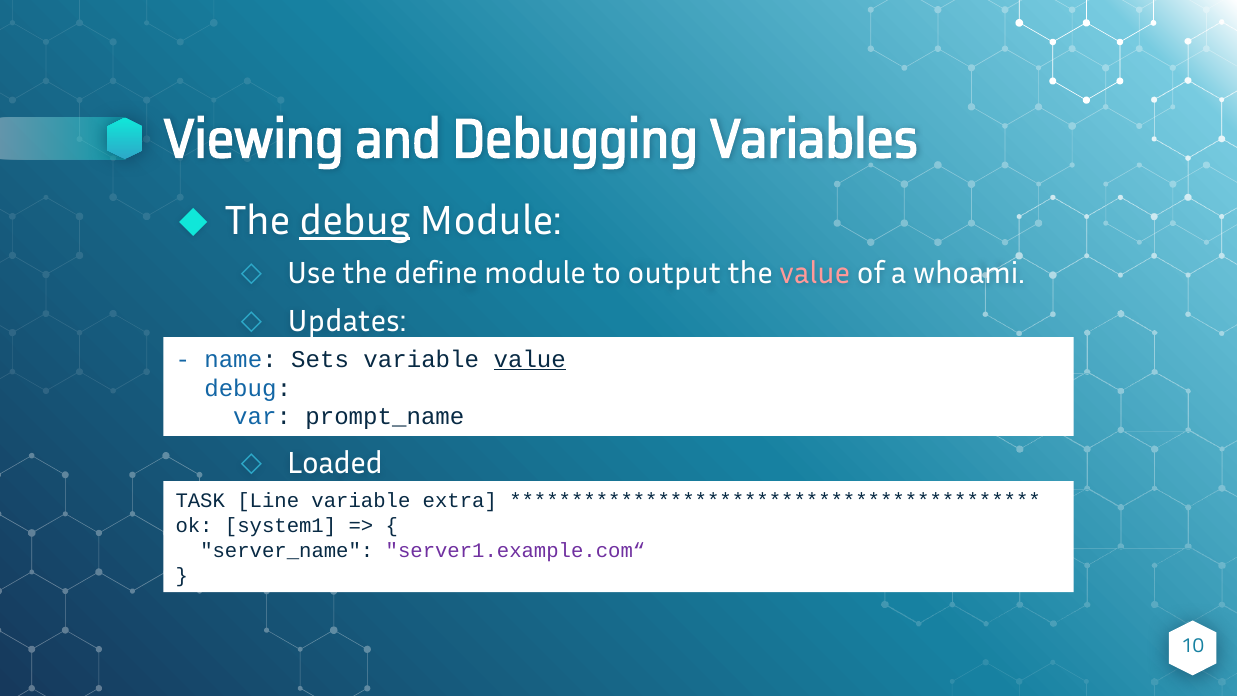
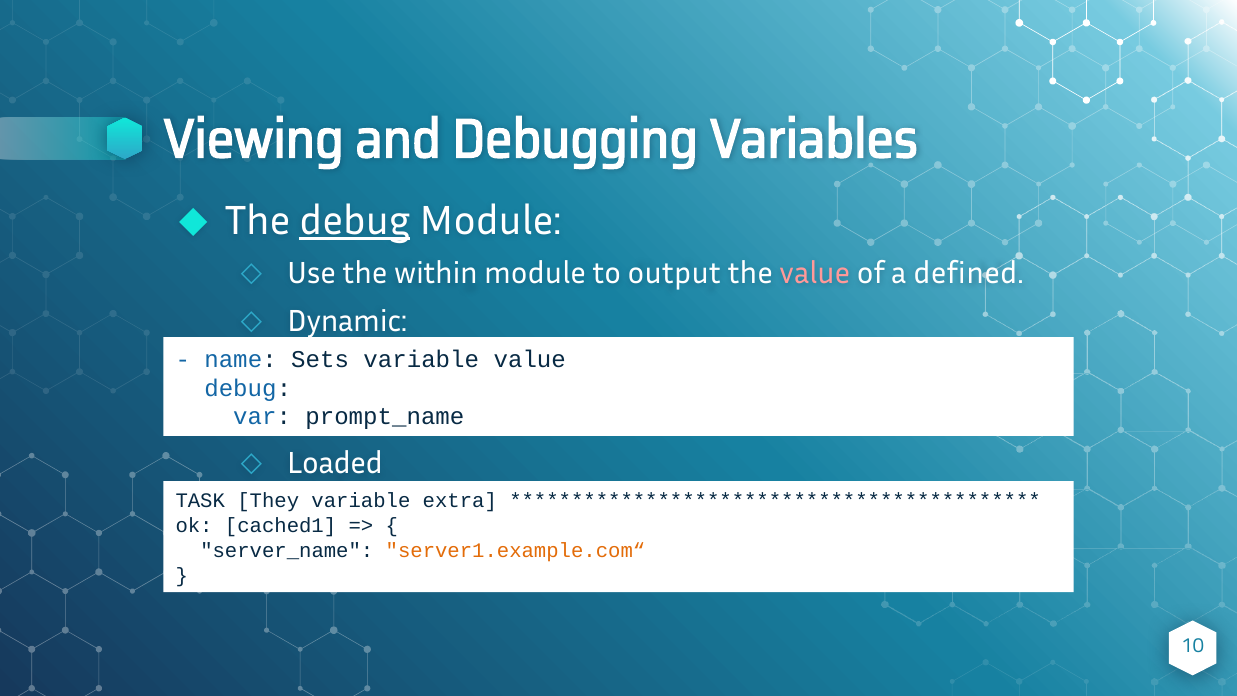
define: define -> within (436, 273)
whoami: whoami -> defined (969, 273)
Updates: Updates -> Dynamic (347, 321)
value underline: present -> none (530, 359)
Line: Line -> They (268, 501)
system1: system1 -> cached1 (281, 526)
server1.example.com“ colour: purple -> orange (515, 550)
